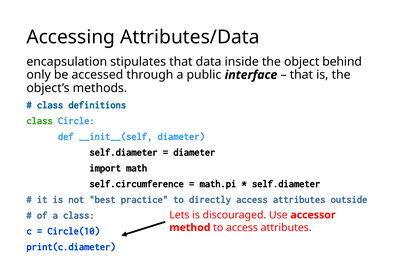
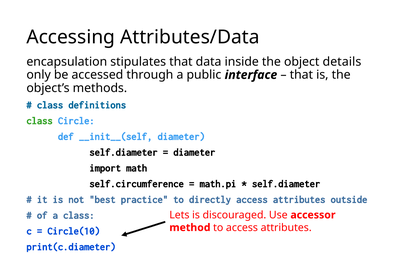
behind: behind -> details (342, 62)
